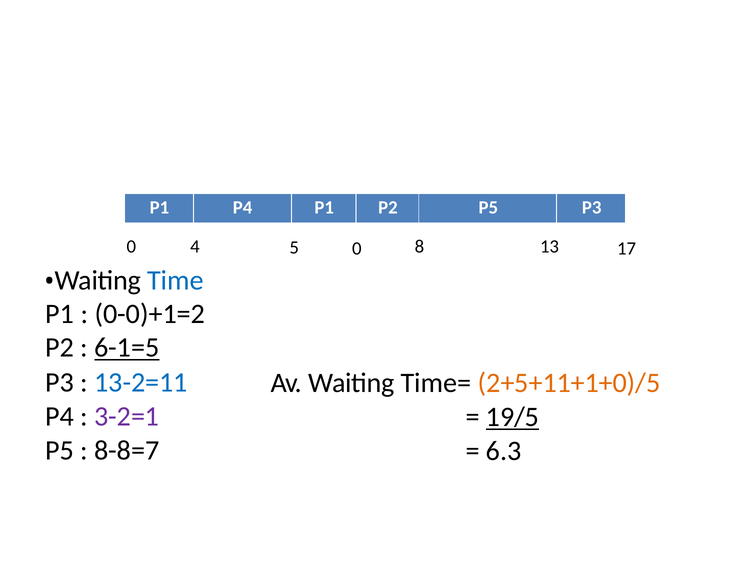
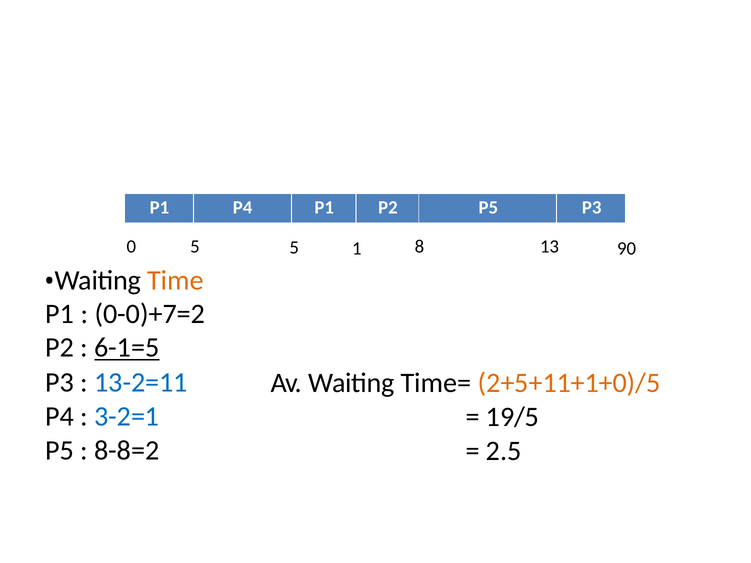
0 4: 4 -> 5 (195, 247)
5 0: 0 -> 1 (357, 249)
17: 17 -> 90 (627, 249)
Time colour: blue -> orange (175, 281)
0-0)+1=2: 0-0)+1=2 -> 0-0)+7=2 (150, 314)
3-2=1 colour: purple -> blue (127, 417)
19/5 underline: present -> none (513, 417)
8-8=7: 8-8=7 -> 8-8=2 (127, 451)
6.3: 6.3 -> 2.5 (504, 451)
